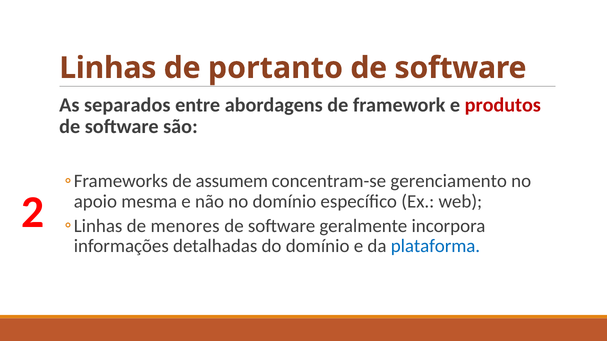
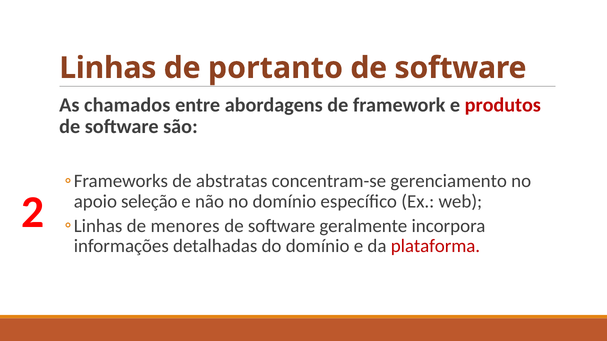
separados: separados -> chamados (127, 105)
assumem: assumem -> abstratas (232, 181)
mesma: mesma -> seleção (149, 202)
plataforma colour: blue -> red (435, 247)
